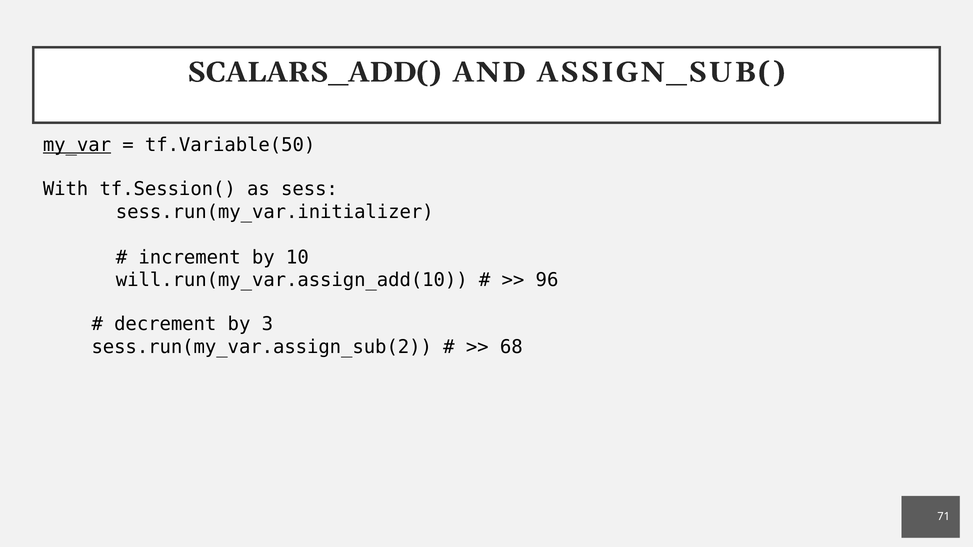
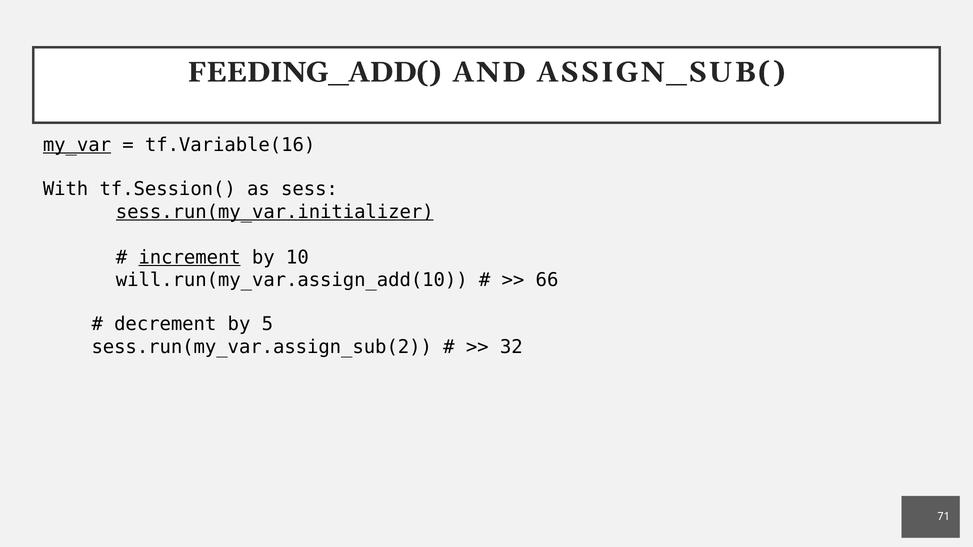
SCALARS_ADD(: SCALARS_ADD( -> FEEDING_ADD( (314, 72)
tf.Variable(50: tf.Variable(50 -> tf.Variable(16 (230, 145)
sess.run(my_var.initializer underline: none -> present (275, 212)
increment underline: none -> present (190, 257)
96: 96 -> 66 (547, 280)
3: 3 -> 5 (267, 324)
68: 68 -> 32 (511, 347)
